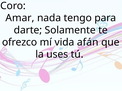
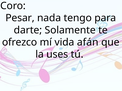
Amar: Amar -> Pesar (20, 18)
